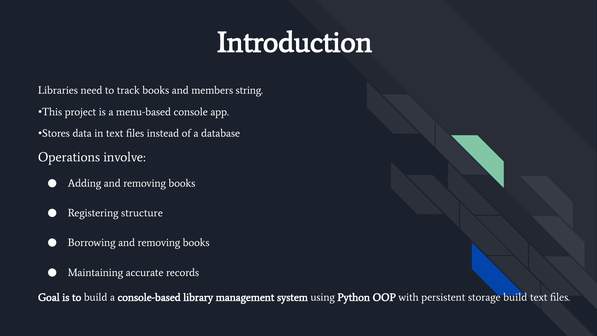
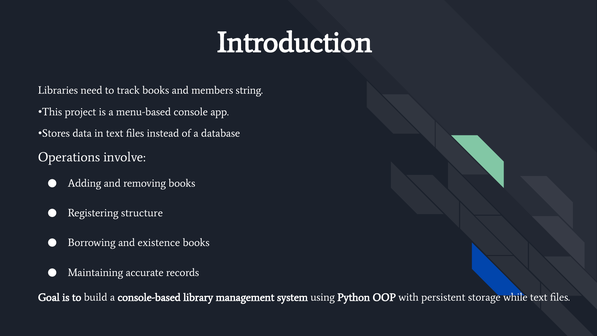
Borrowing and removing: removing -> existence (159, 243)
storage build: build -> while (515, 297)
